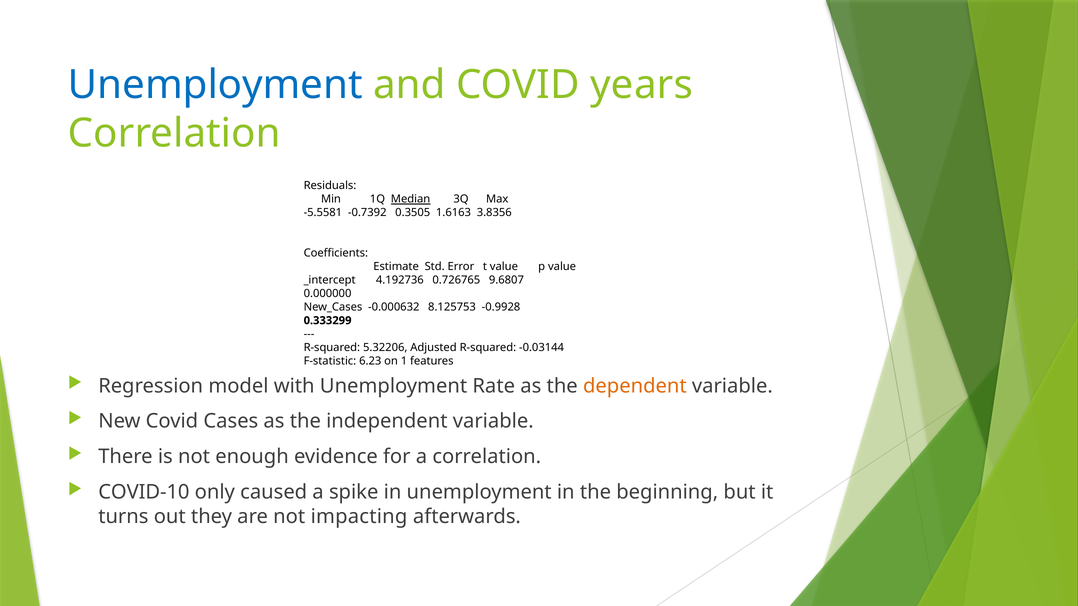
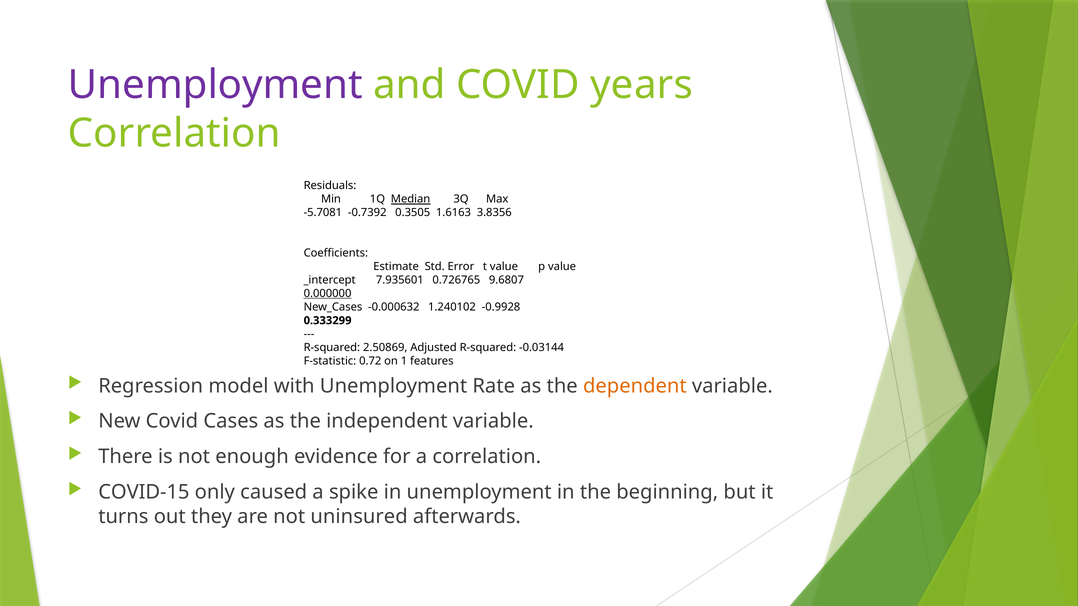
Unemployment colour: blue -> purple (215, 85)
-5.5581: -5.5581 -> -5.7081 (323, 213)
4.192736: 4.192736 -> 7.935601 (400, 280)
0.000000 underline: none -> present (328, 294)
8.125753: 8.125753 -> 1.240102 (452, 307)
5.32206: 5.32206 -> 2.50869 (385, 348)
6.23: 6.23 -> 0.72 (370, 361)
COVID-10: COVID-10 -> COVID-15 (144, 493)
impacting: impacting -> uninsured (359, 517)
